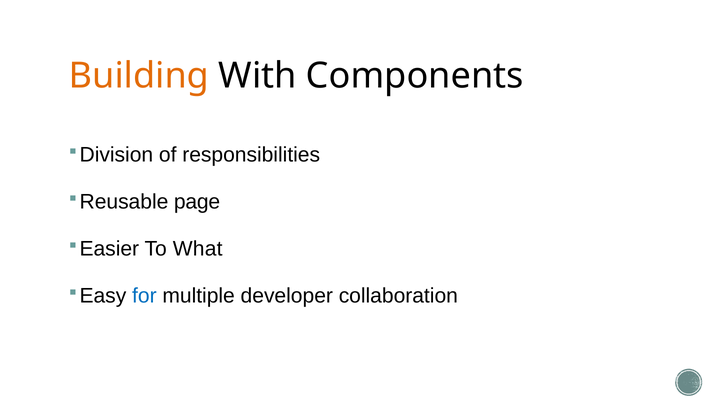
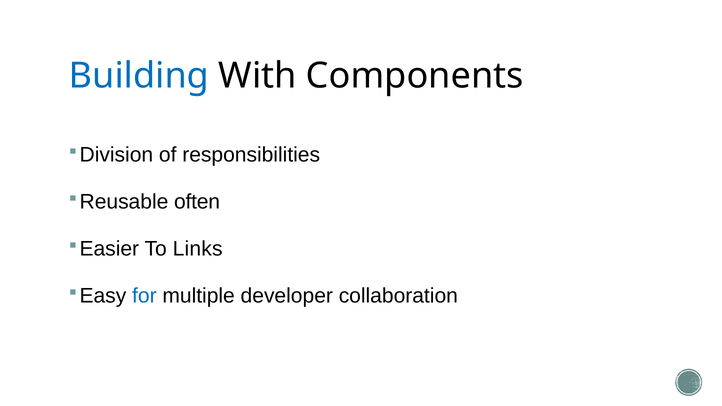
Building colour: orange -> blue (139, 76)
page: page -> often (197, 202)
What: What -> Links (198, 249)
